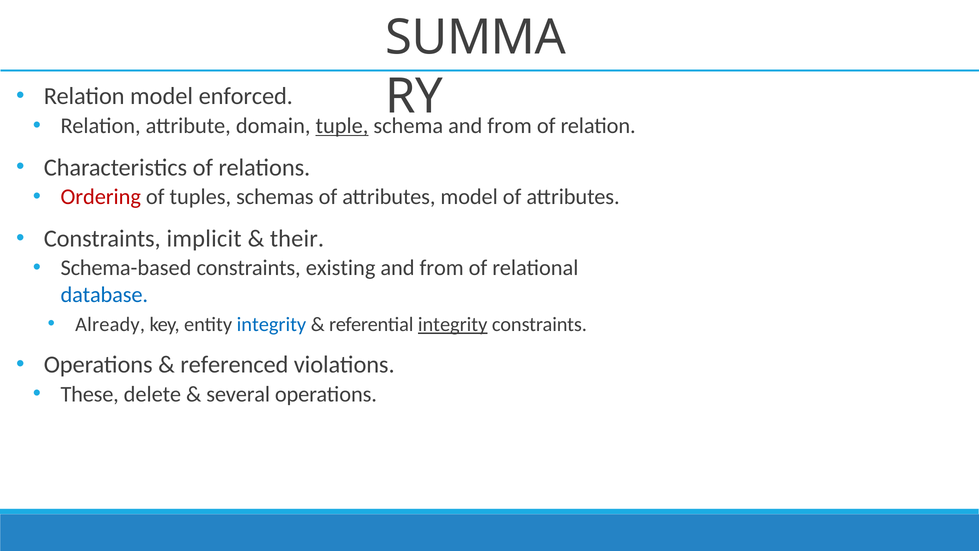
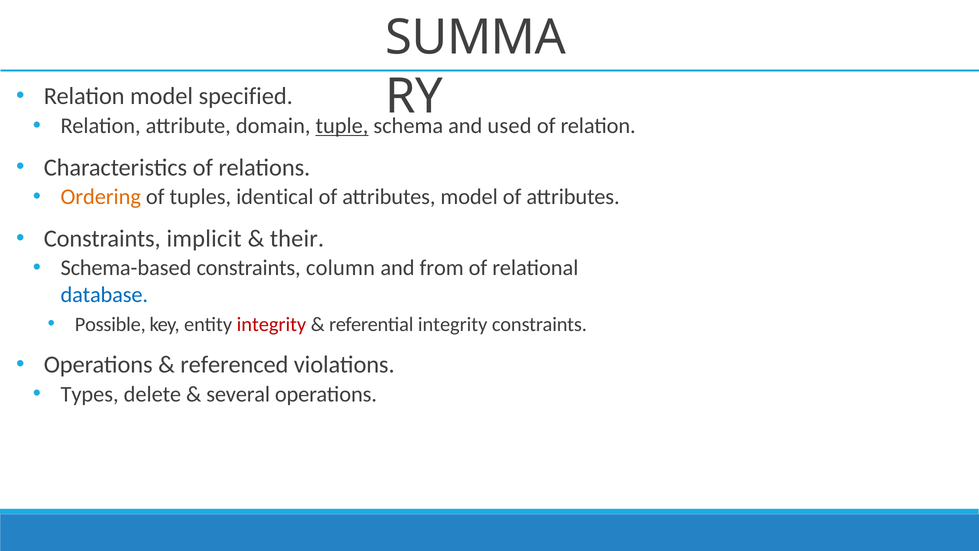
enforced: enforced -> specified (246, 96)
from: from -> used (509, 126)
Ordering colour: red -> orange (101, 197)
schemas: schemas -> identical (275, 197)
existing: existing -> column (340, 268)
Already: Already -> Possible (110, 324)
integrity colour: blue -> red (271, 324)
integrity underline: present -> none (453, 324)
These: These -> Types (90, 394)
